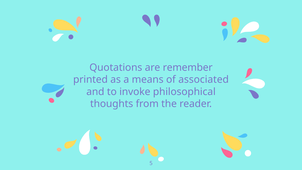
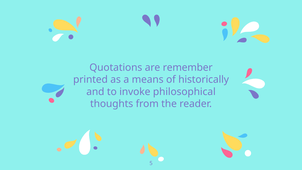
associated: associated -> historically (204, 80)
